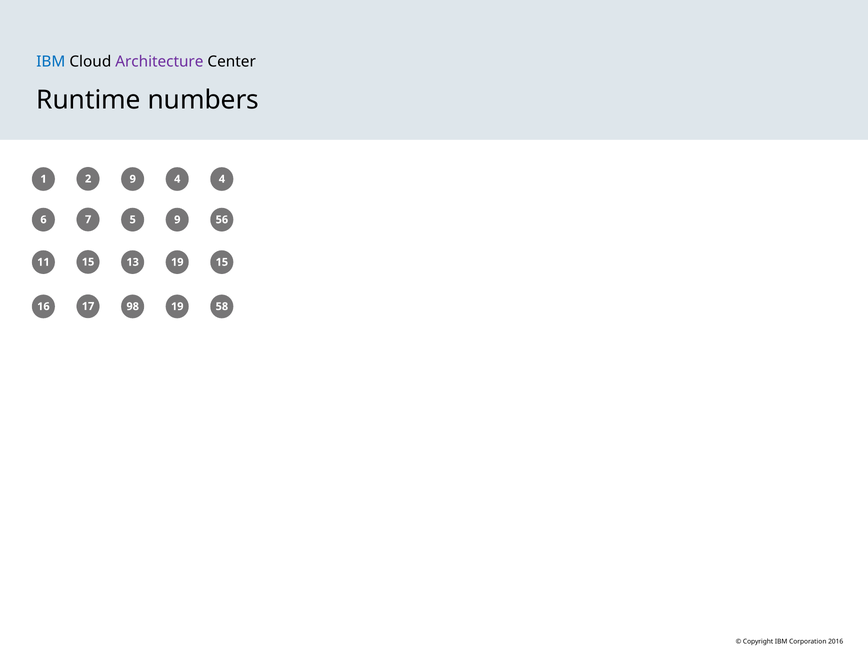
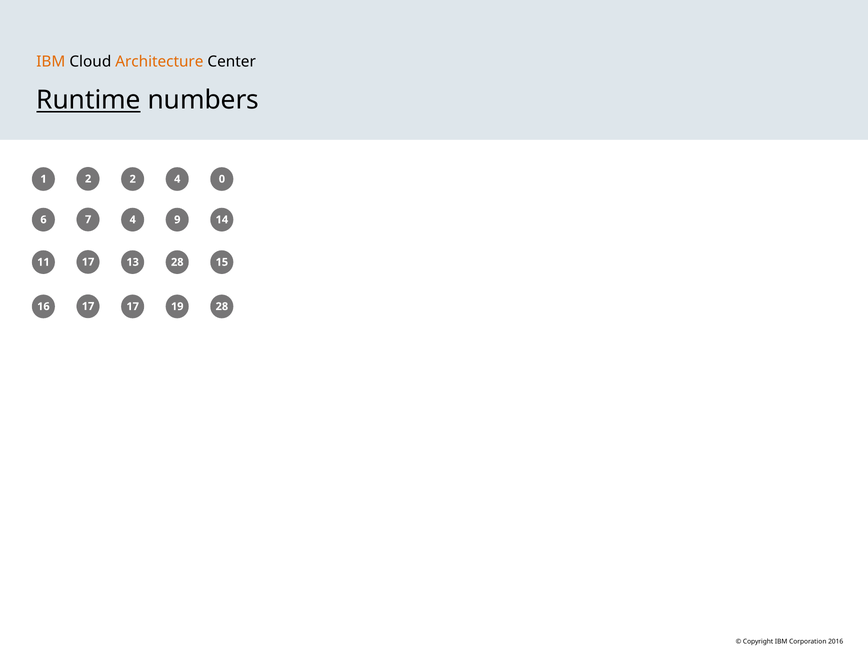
IBM colour: blue -> orange (51, 62)
Architecture colour: purple -> orange (159, 62)
Runtime underline: none -> present (89, 100)
2 9: 9 -> 2 (133, 179)
4 4: 4 -> 0 (222, 179)
7 5: 5 -> 4 (133, 220)
56: 56 -> 14 (222, 220)
11 15: 15 -> 17 (88, 262)
13 19: 19 -> 28 (177, 262)
17 98: 98 -> 17 (133, 306)
19 58: 58 -> 28 (222, 306)
